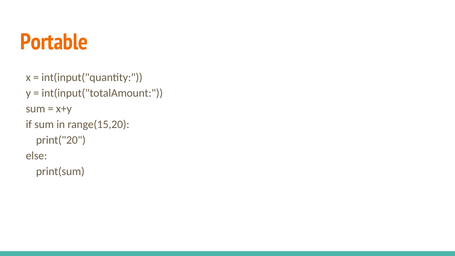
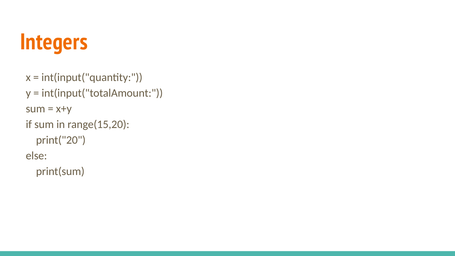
Portable: Portable -> Integers (54, 42)
